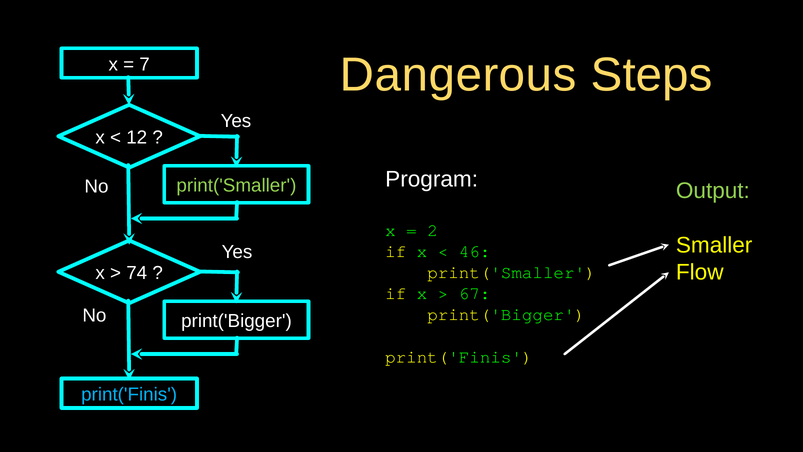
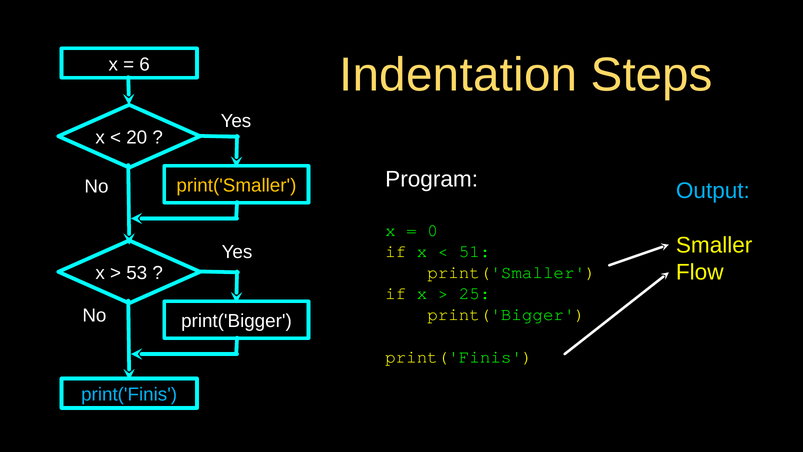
Dangerous: Dangerous -> Indentation (458, 75)
7: 7 -> 6 (145, 64)
12: 12 -> 20 (137, 137)
print('Smaller colour: light green -> yellow (236, 185)
Output colour: light green -> light blue (713, 191)
2: 2 -> 0 (433, 230)
46: 46 -> 51 (475, 251)
74: 74 -> 53 (137, 273)
67: 67 -> 25 (475, 293)
